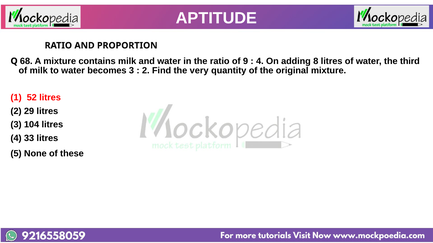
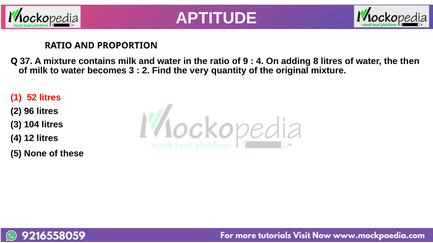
68: 68 -> 37 (26, 61)
third: third -> then (410, 61)
29: 29 -> 96 (29, 111)
33: 33 -> 12 (29, 139)
